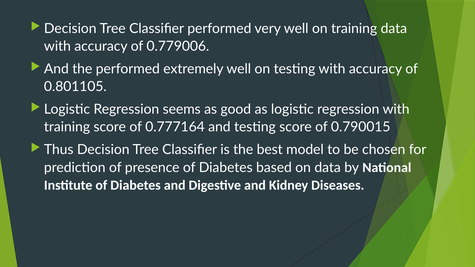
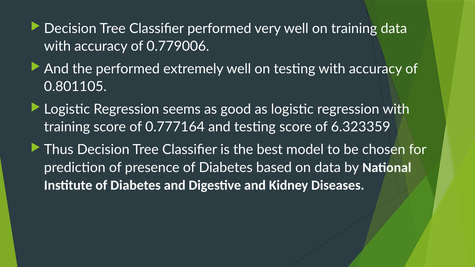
0.790015: 0.790015 -> 6.323359 (361, 127)
